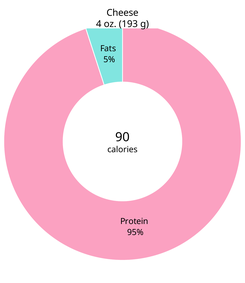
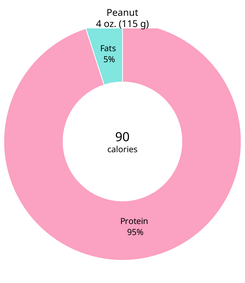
Cheese: Cheese -> Peanut (122, 13)
193: 193 -> 115 (128, 24)
